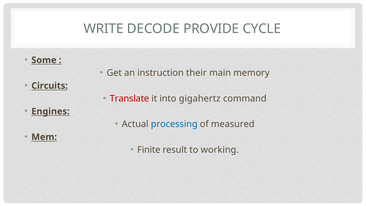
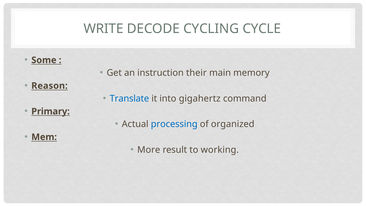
PROVIDE: PROVIDE -> CYCLING (211, 29)
Circuits: Circuits -> Reason (49, 86)
Translate colour: red -> blue (129, 99)
Engines: Engines -> Primary (51, 111)
measured: measured -> organized (233, 124)
Finite: Finite -> More (149, 150)
